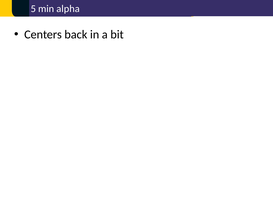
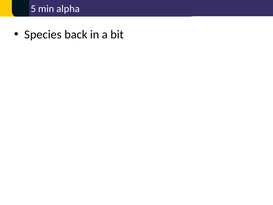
Centers: Centers -> Species (43, 35)
